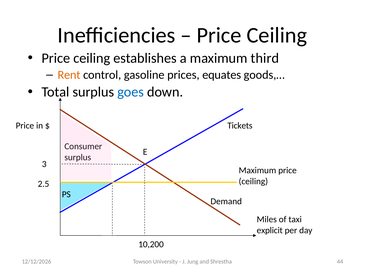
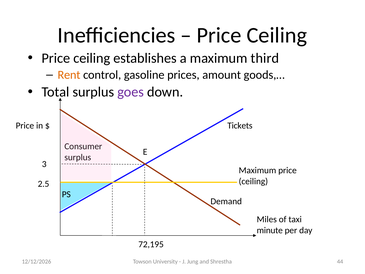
equates: equates -> amount (222, 75)
goes colour: blue -> purple (131, 92)
explicit: explicit -> minute (270, 230)
10,200: 10,200 -> 72,195 (151, 244)
